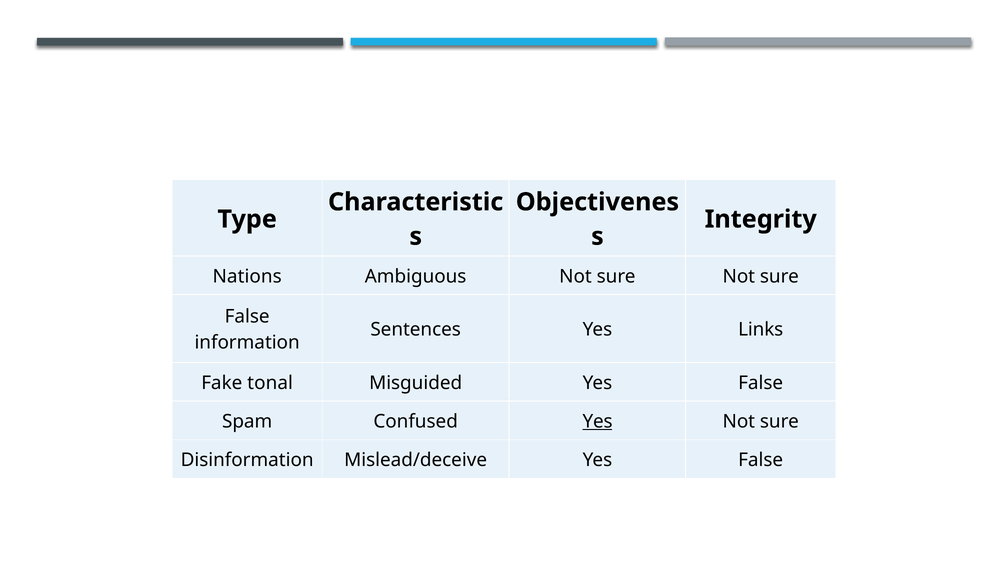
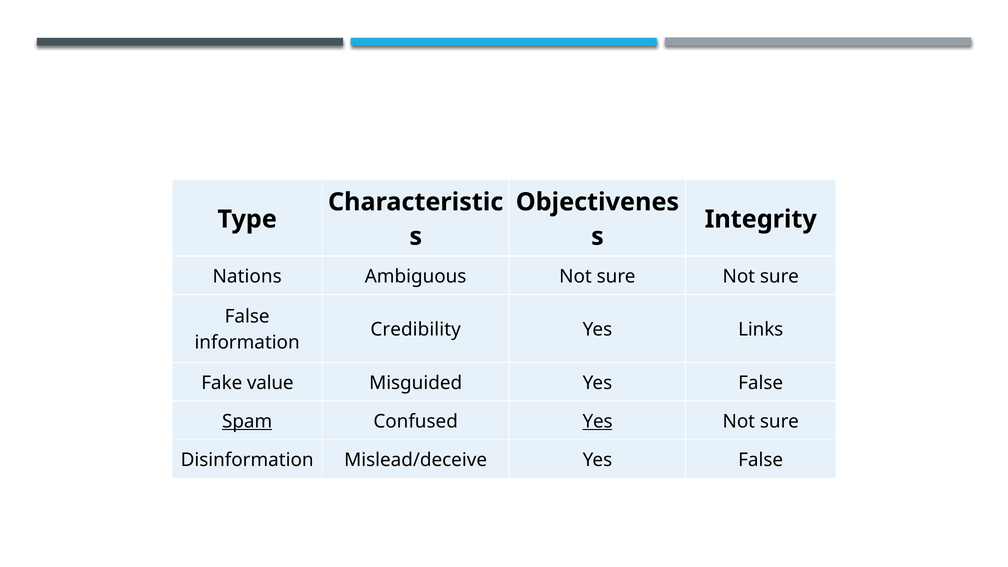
Sentences: Sentences -> Credibility (416, 330)
tonal: tonal -> value (270, 383)
Spam underline: none -> present (247, 421)
